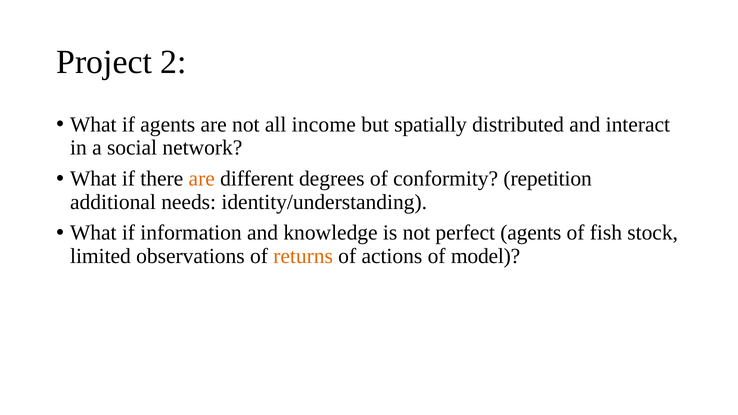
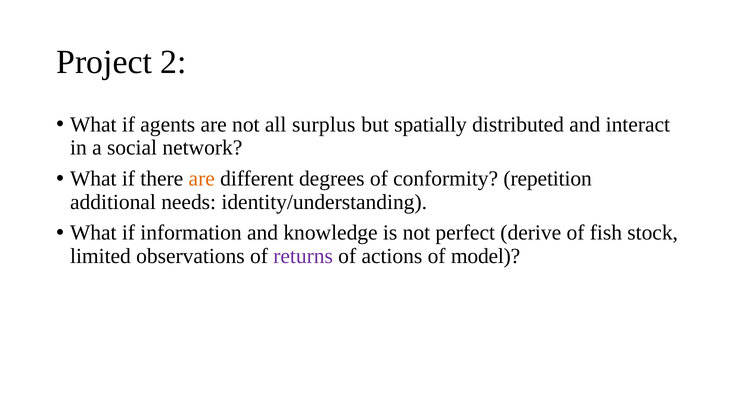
income: income -> surplus (324, 125)
perfect agents: agents -> derive (531, 233)
returns colour: orange -> purple (303, 256)
